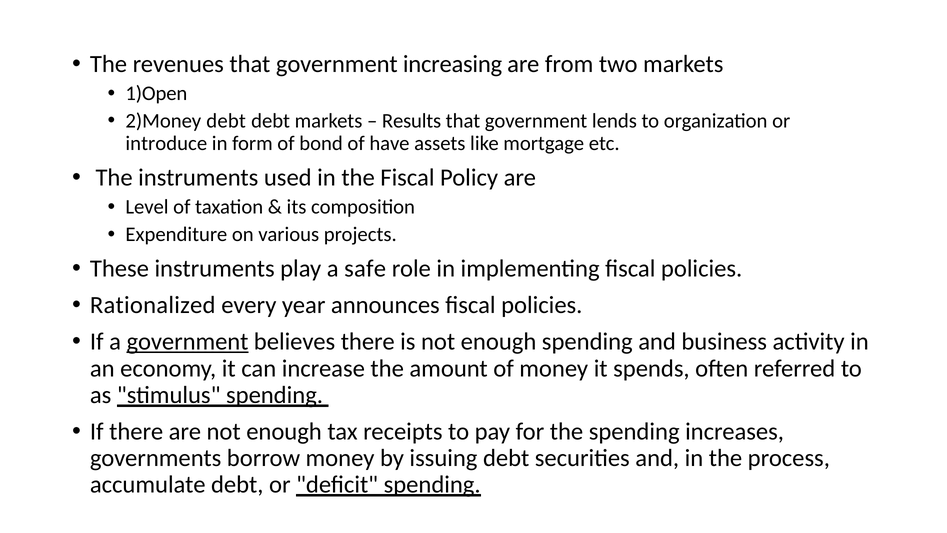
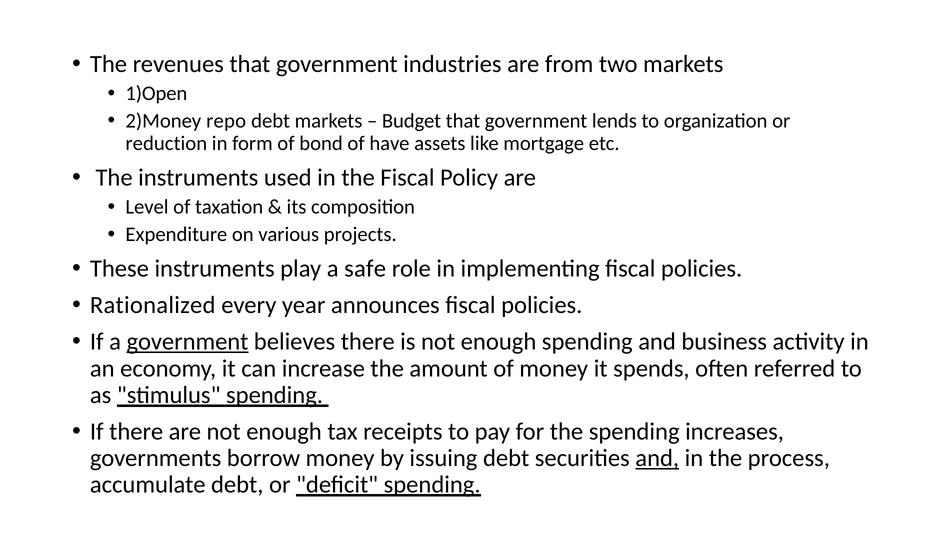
increasing: increasing -> industries (452, 64)
2)Money debt: debt -> repo (226, 121)
Results: Results -> Budget (412, 121)
introduce: introduce -> reduction (166, 143)
and underline: none -> present (657, 458)
